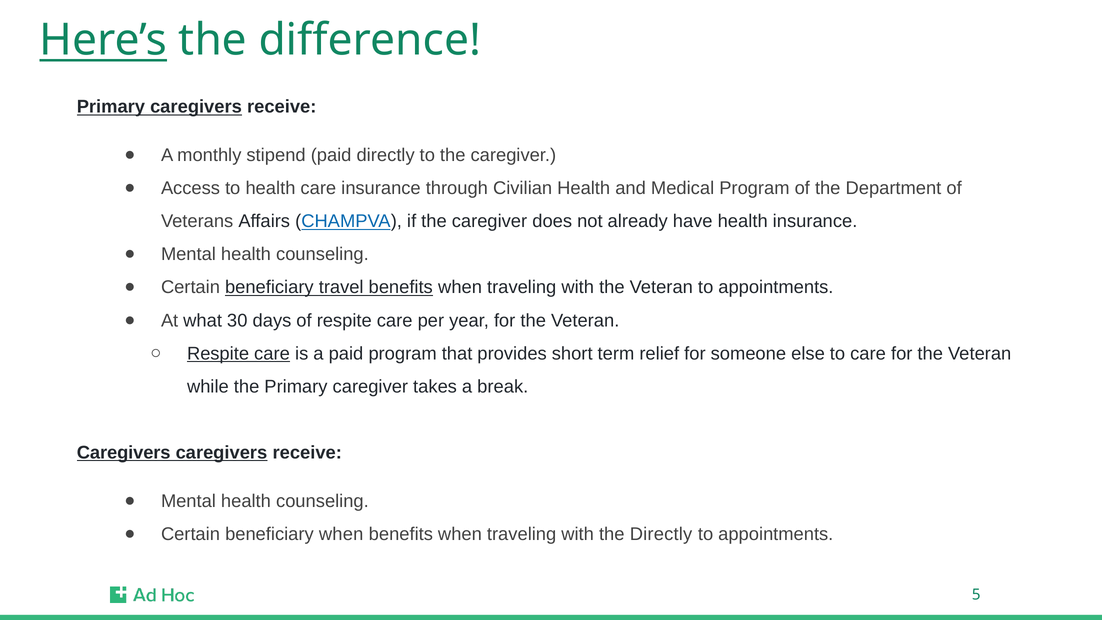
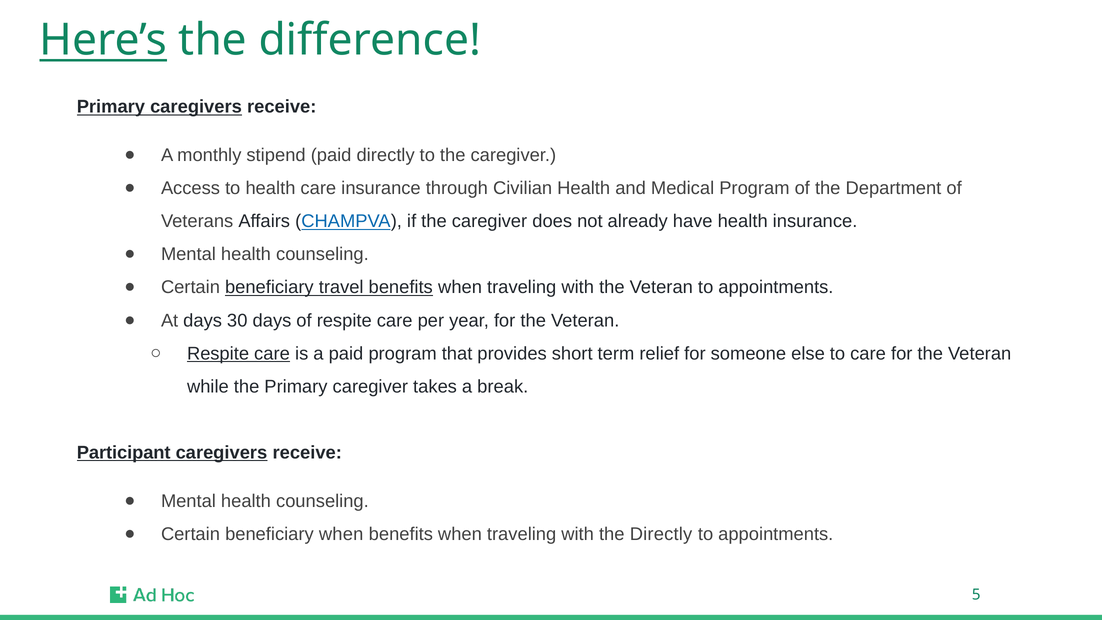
At what: what -> days (203, 320)
Caregivers: Caregivers -> Participant (124, 453)
